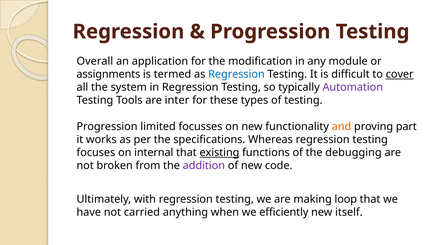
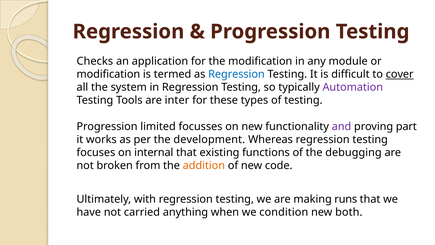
Overall: Overall -> Checks (95, 61)
assignments: assignments -> modification (108, 74)
and colour: orange -> purple (341, 126)
specifications: specifications -> development (209, 139)
existing underline: present -> none (219, 152)
addition colour: purple -> orange (204, 166)
loop: loop -> runs (346, 199)
efficiently: efficiently -> condition (284, 212)
itself: itself -> both (349, 212)
